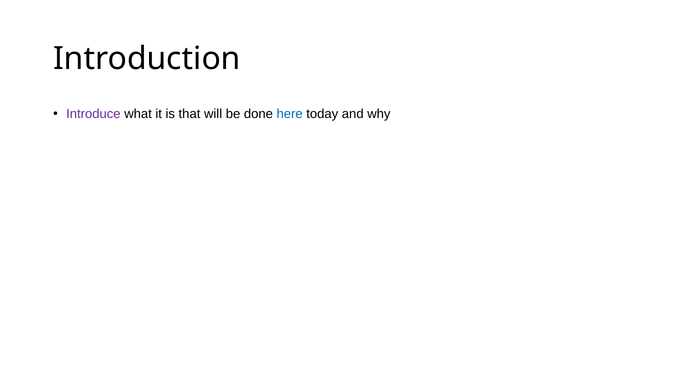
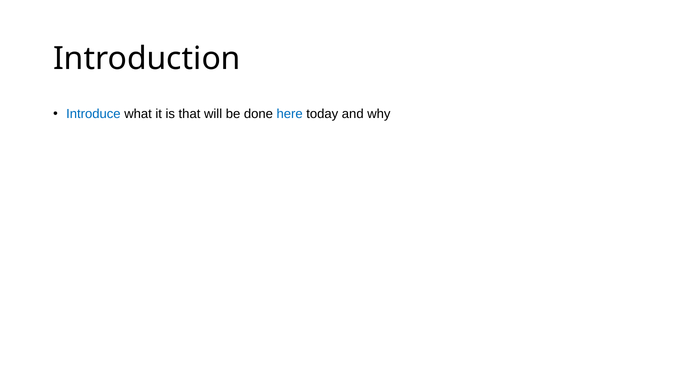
Introduce colour: purple -> blue (93, 114)
